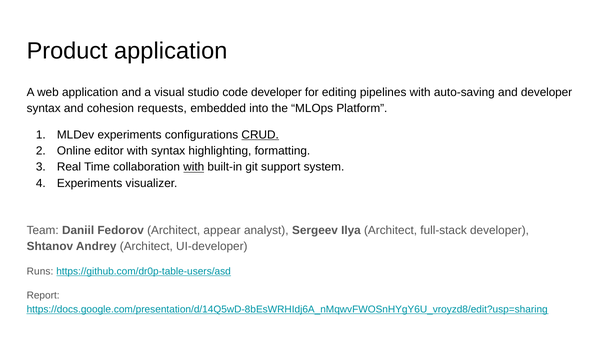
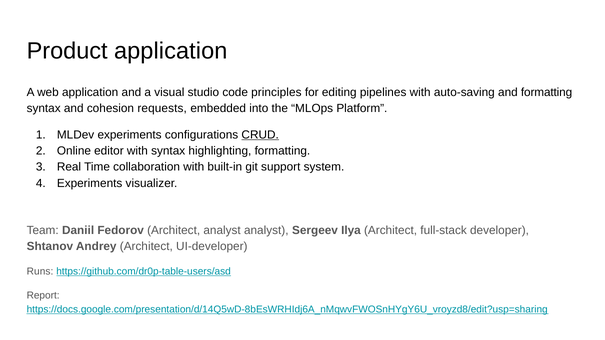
code developer: developer -> principles (276, 92)
and developer: developer -> formatting (547, 92)
with underline: present -> none (194, 167)
Architect appear: appear -> analyst (222, 231)
